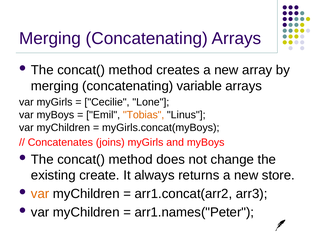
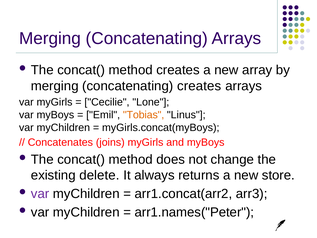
concatenating variable: variable -> creates (199, 86)
create: create -> delete (99, 175)
var colour: orange -> purple (40, 194)
